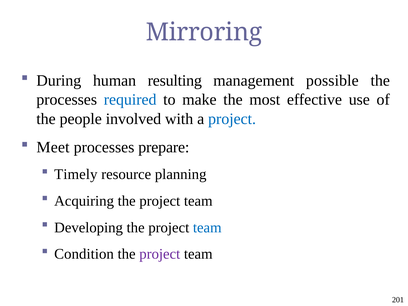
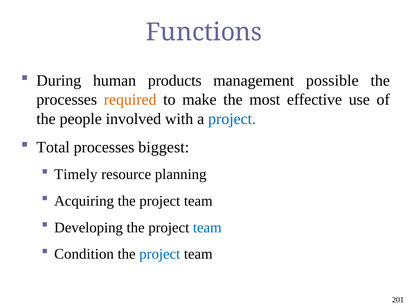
Mirroring: Mirroring -> Functions (204, 32)
resulting: resulting -> products (175, 81)
required colour: blue -> orange (130, 100)
Meet: Meet -> Total (53, 147)
prepare: prepare -> biggest (164, 147)
project colour: purple -> blue (160, 254)
